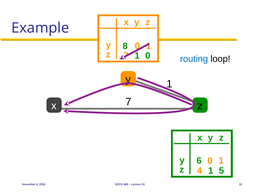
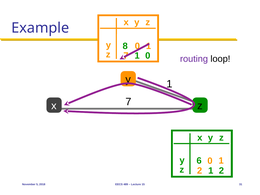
routing colour: blue -> purple (194, 59)
z 4: 4 -> 2 (200, 171)
1 5: 5 -> 2 (221, 171)
